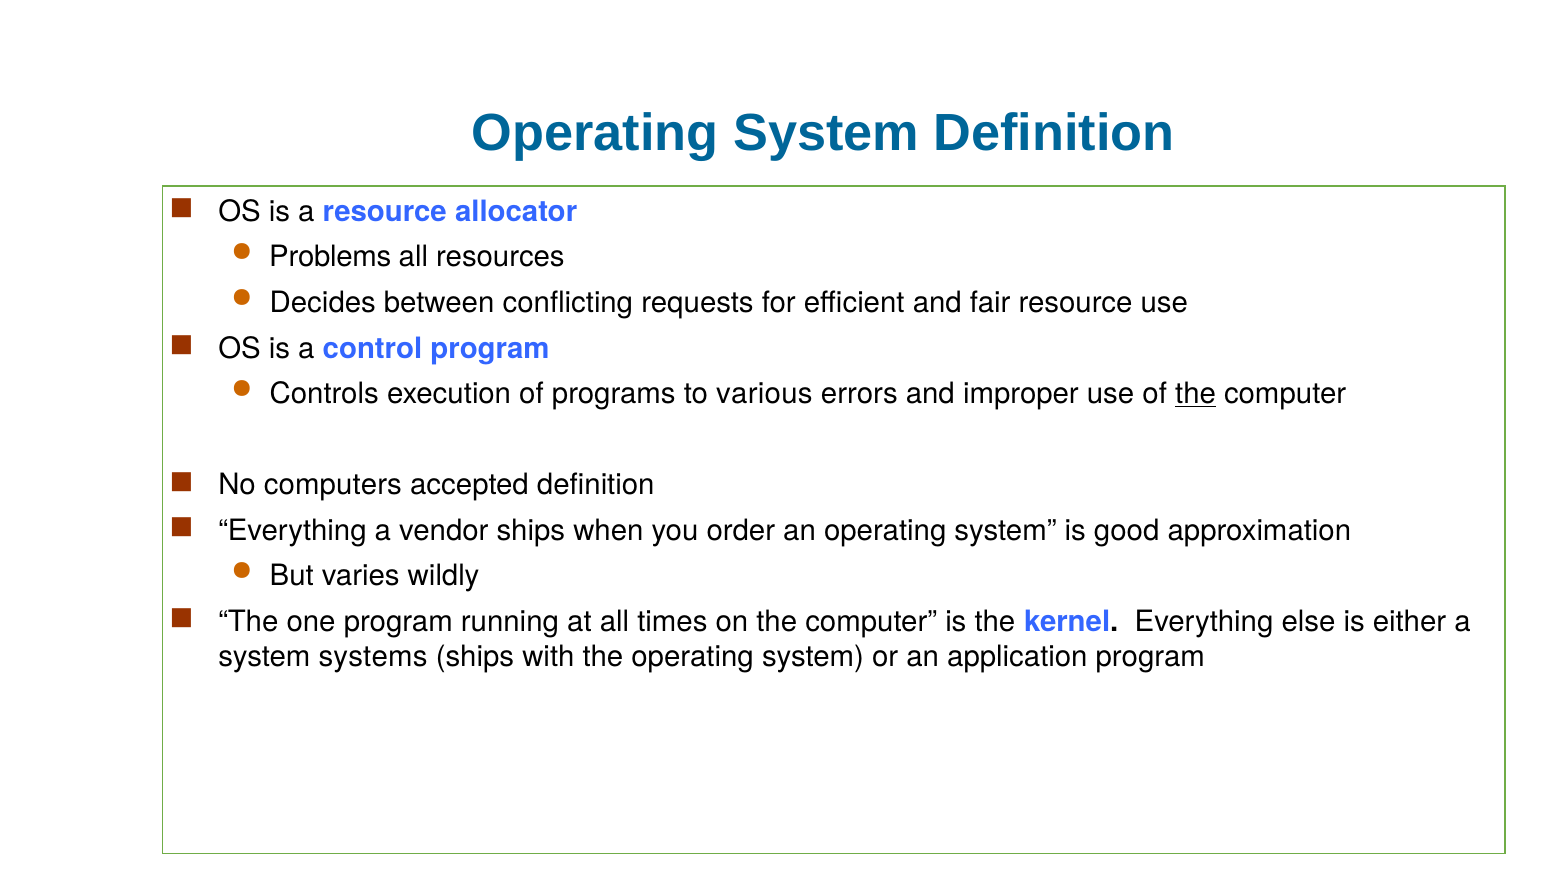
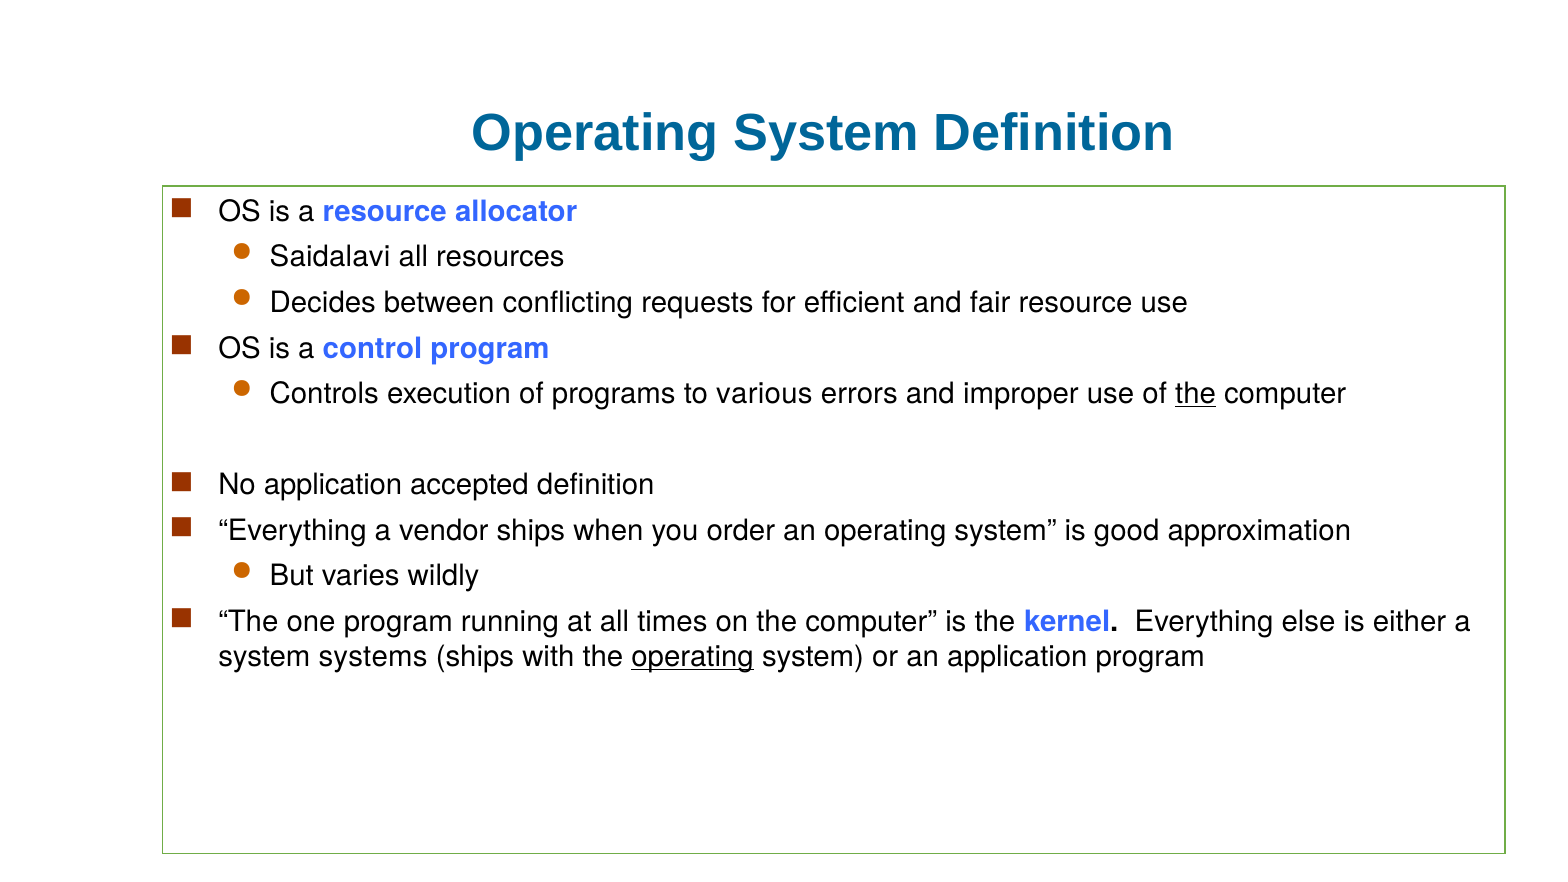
Problems: Problems -> Saidalavi (330, 257)
No computers: computers -> application (333, 485)
operating underline: none -> present (693, 657)
